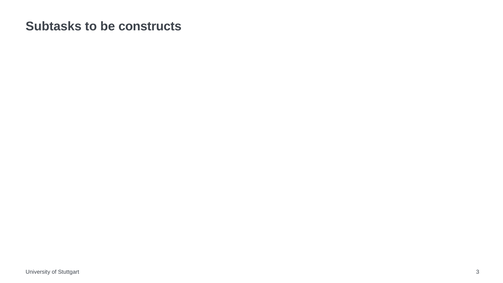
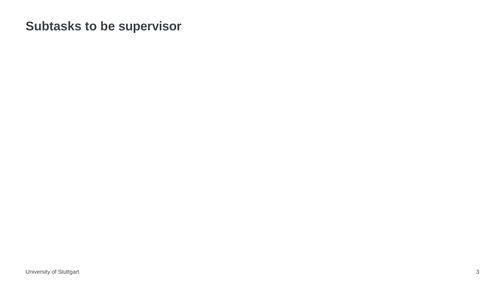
constructs: constructs -> supervisor (150, 26)
